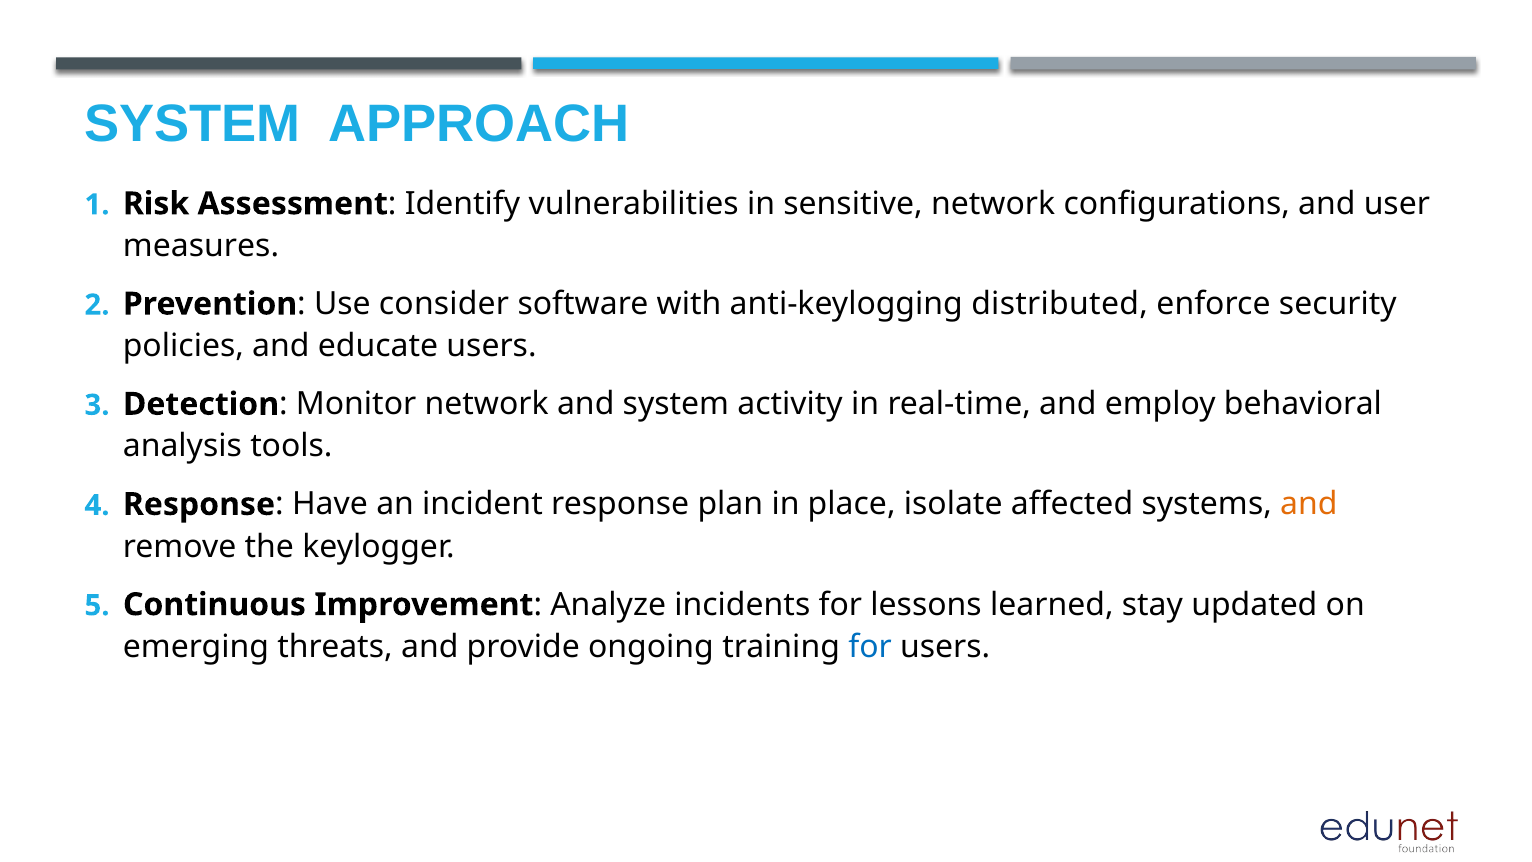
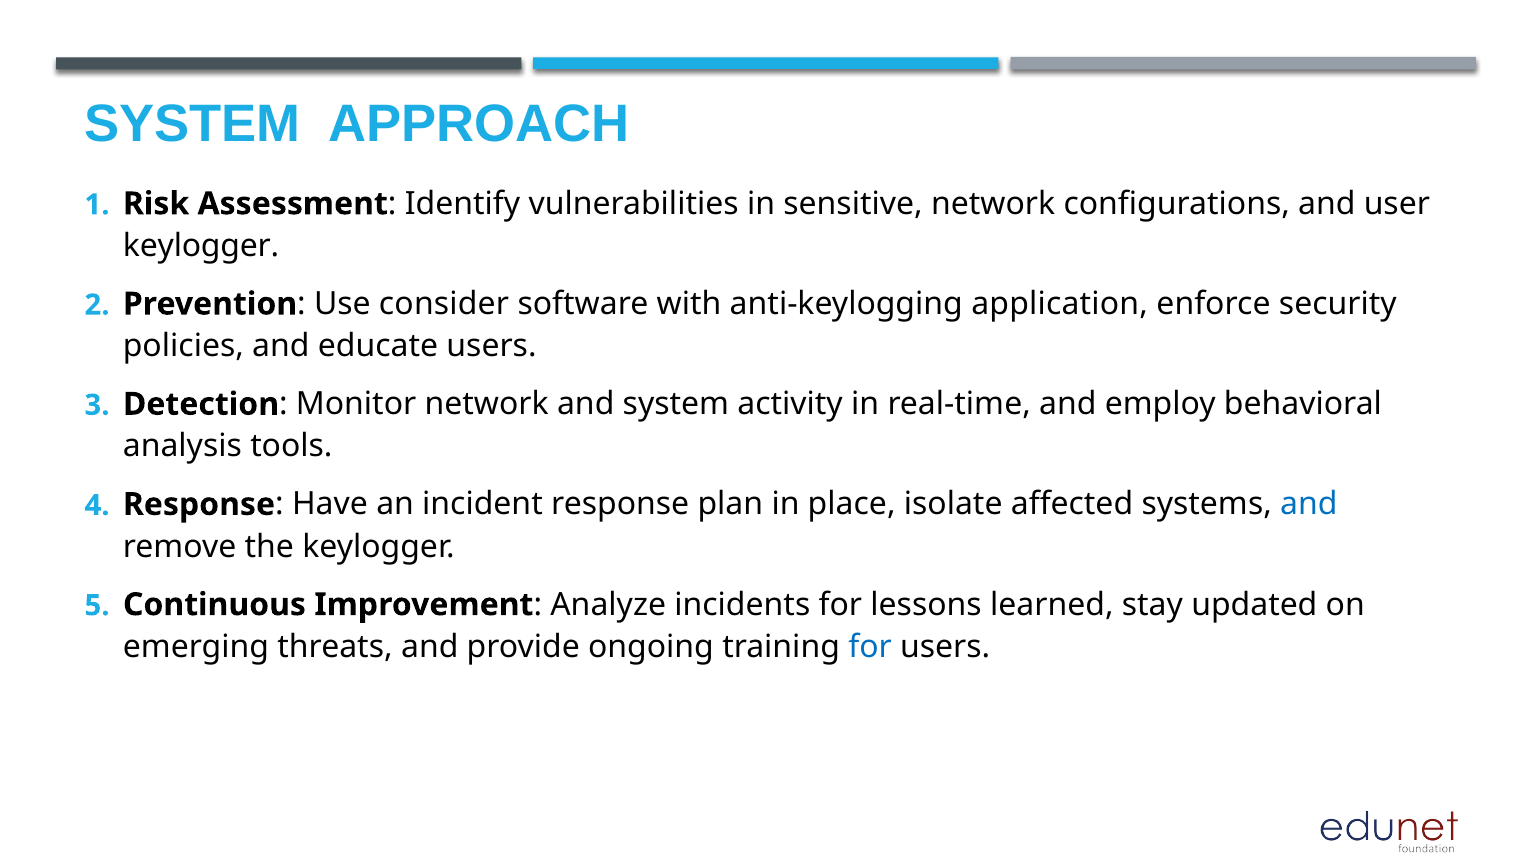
measures: measures -> keylogger (201, 246)
distributed: distributed -> application (1060, 304)
and colour: orange -> blue (1309, 504)
